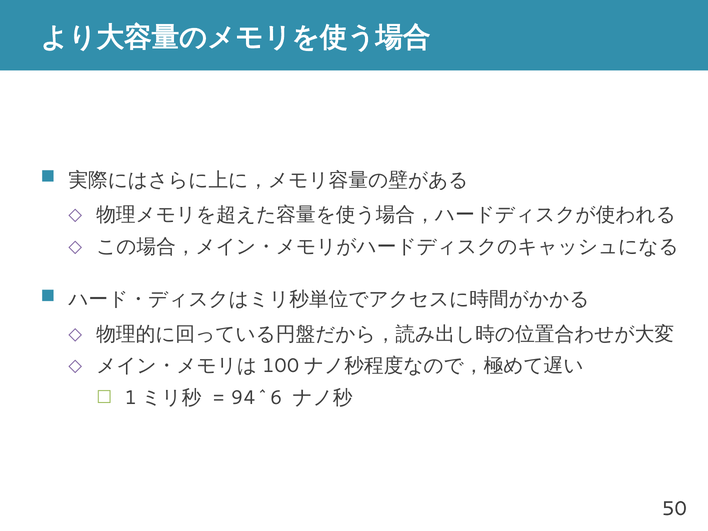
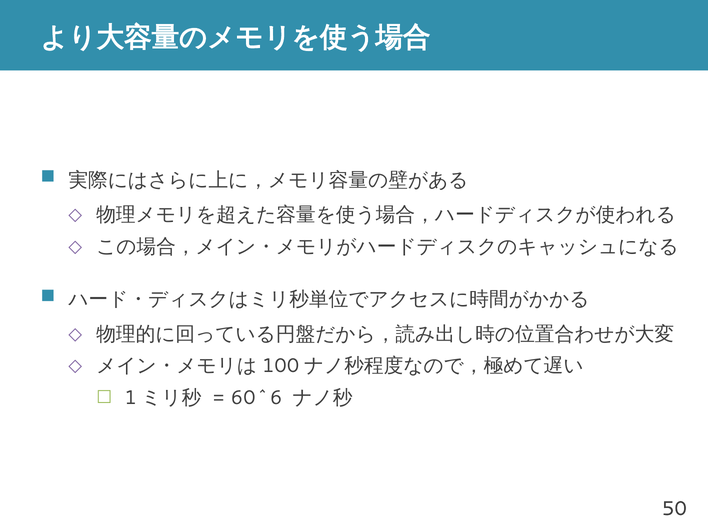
94^6: 94^6 -> 60^6 (257, 398)
